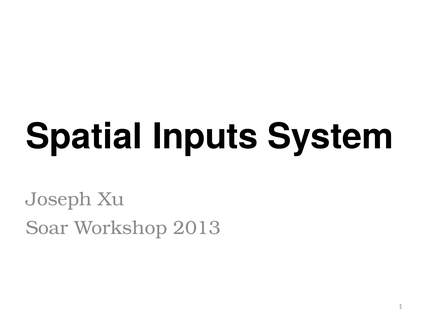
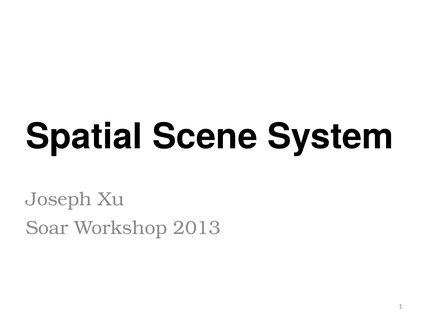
Inputs: Inputs -> Scene (205, 137)
